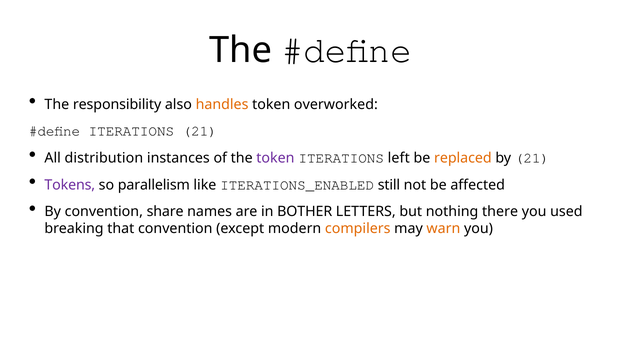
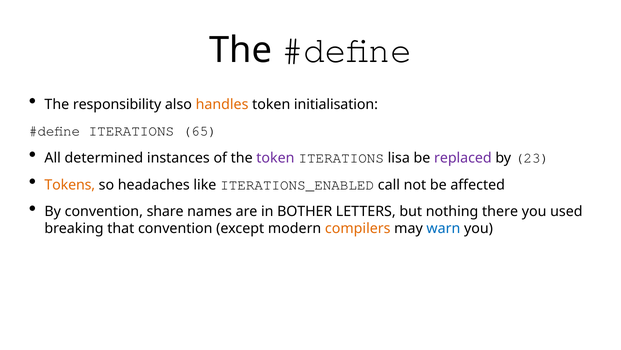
overworked: overworked -> initialisation (336, 104)
ITERATIONS 21: 21 -> 65 (200, 131)
distribution: distribution -> determined (104, 158)
left: left -> lisa (399, 158)
replaced colour: orange -> purple (463, 158)
by 21: 21 -> 23 (532, 158)
Tokens colour: purple -> orange (70, 184)
parallelism: parallelism -> headaches (154, 184)
still: still -> call (389, 184)
warn colour: orange -> blue (443, 228)
